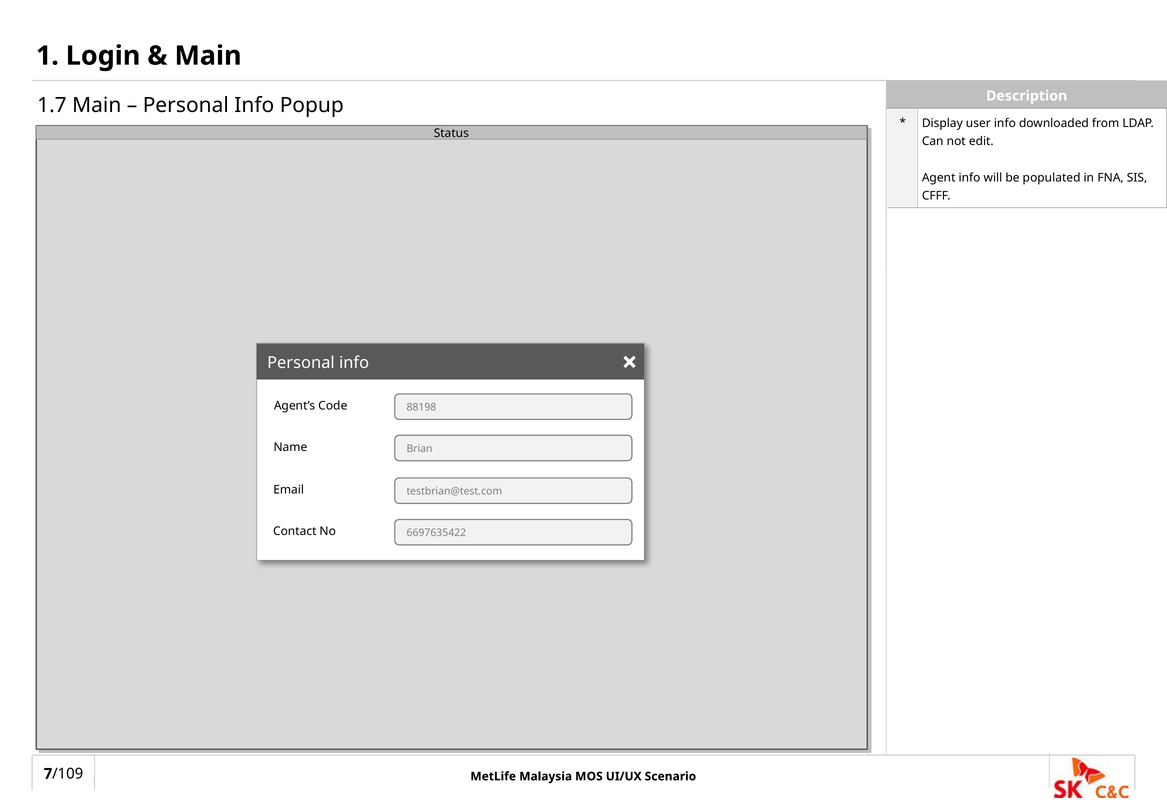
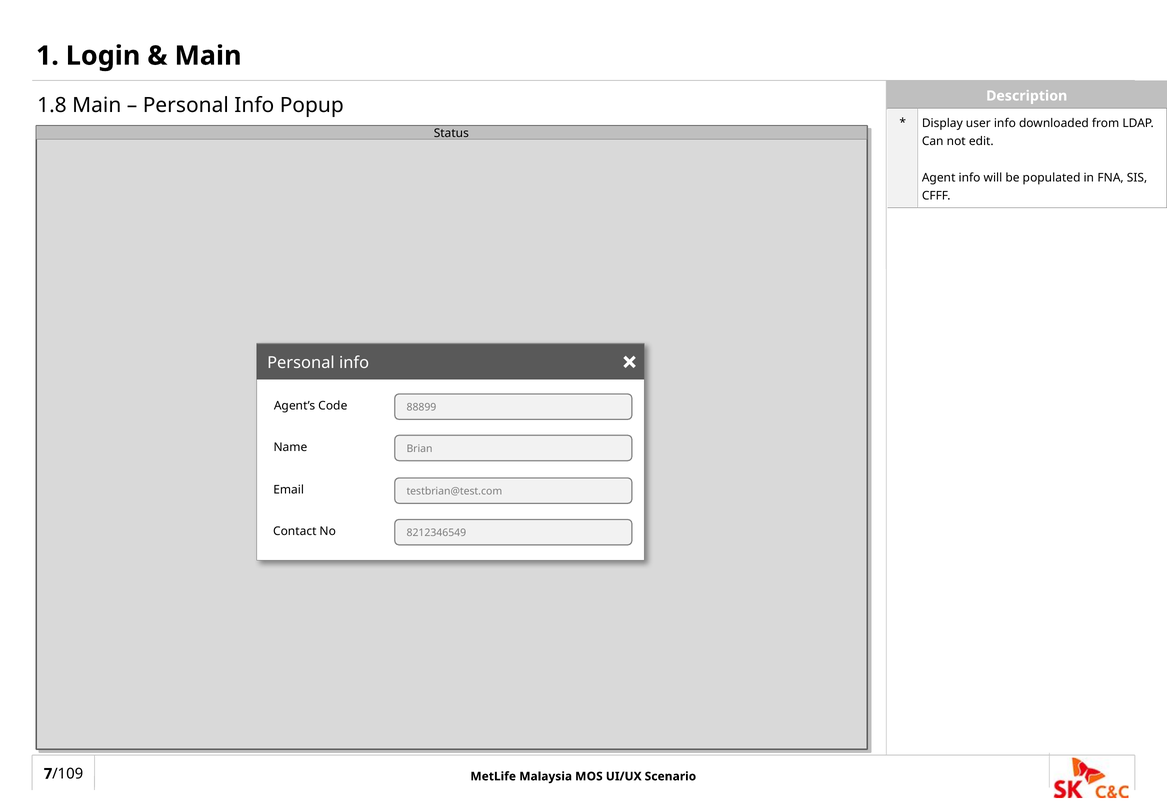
1.7: 1.7 -> 1.8 (52, 105)
88198: 88198 -> 88899 (421, 407)
6697635422: 6697635422 -> 8212346549 (436, 533)
